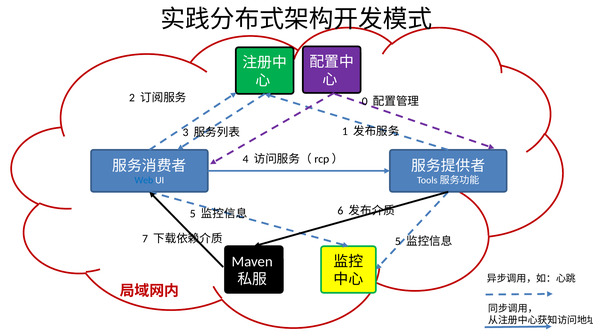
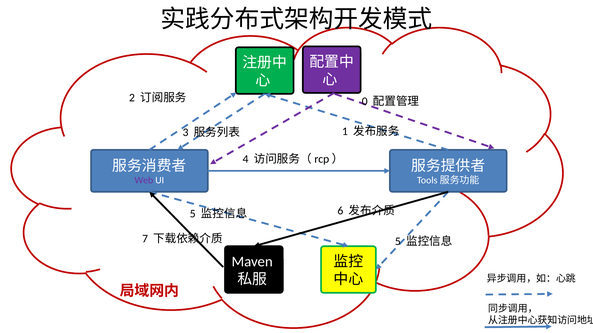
Web colour: blue -> purple (144, 181)
